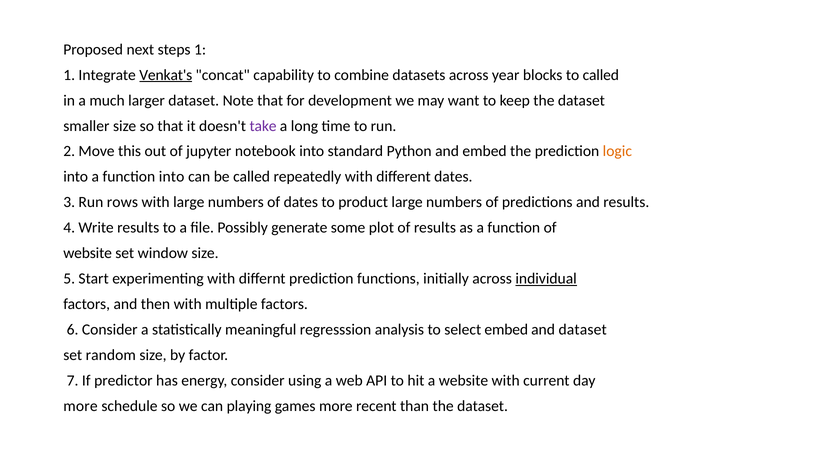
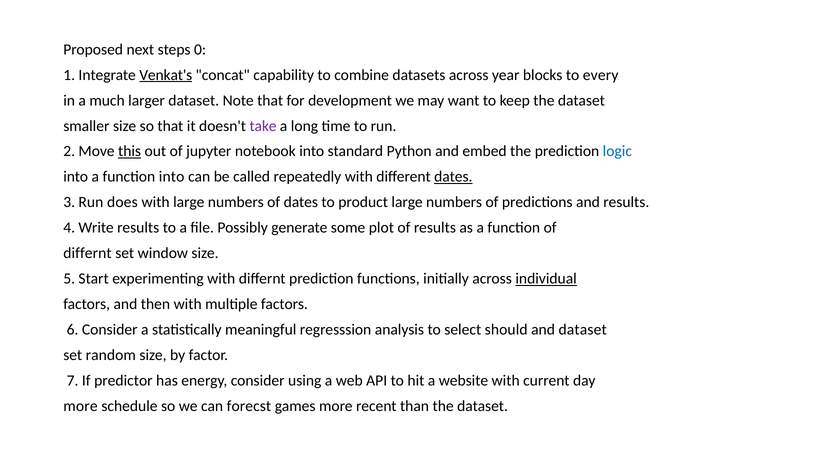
steps 1: 1 -> 0 (200, 49)
to called: called -> every (601, 75)
this underline: none -> present (130, 151)
logic colour: orange -> blue (617, 151)
dates underline: none -> present (453, 177)
rows: rows -> does (122, 202)
website: website -> differnt (87, 253)
select embed: embed -> should (506, 330)
playing: playing -> forecst (249, 406)
